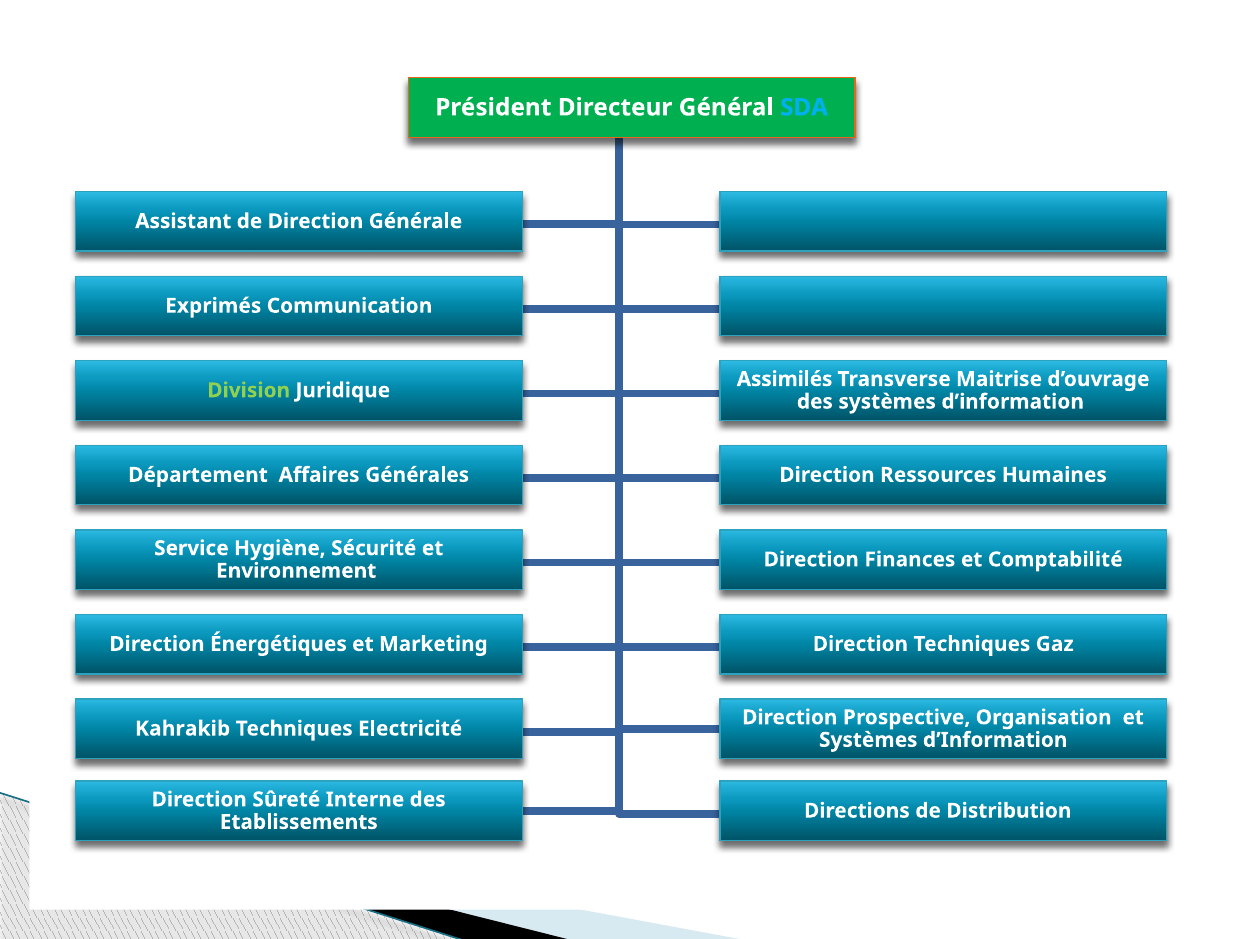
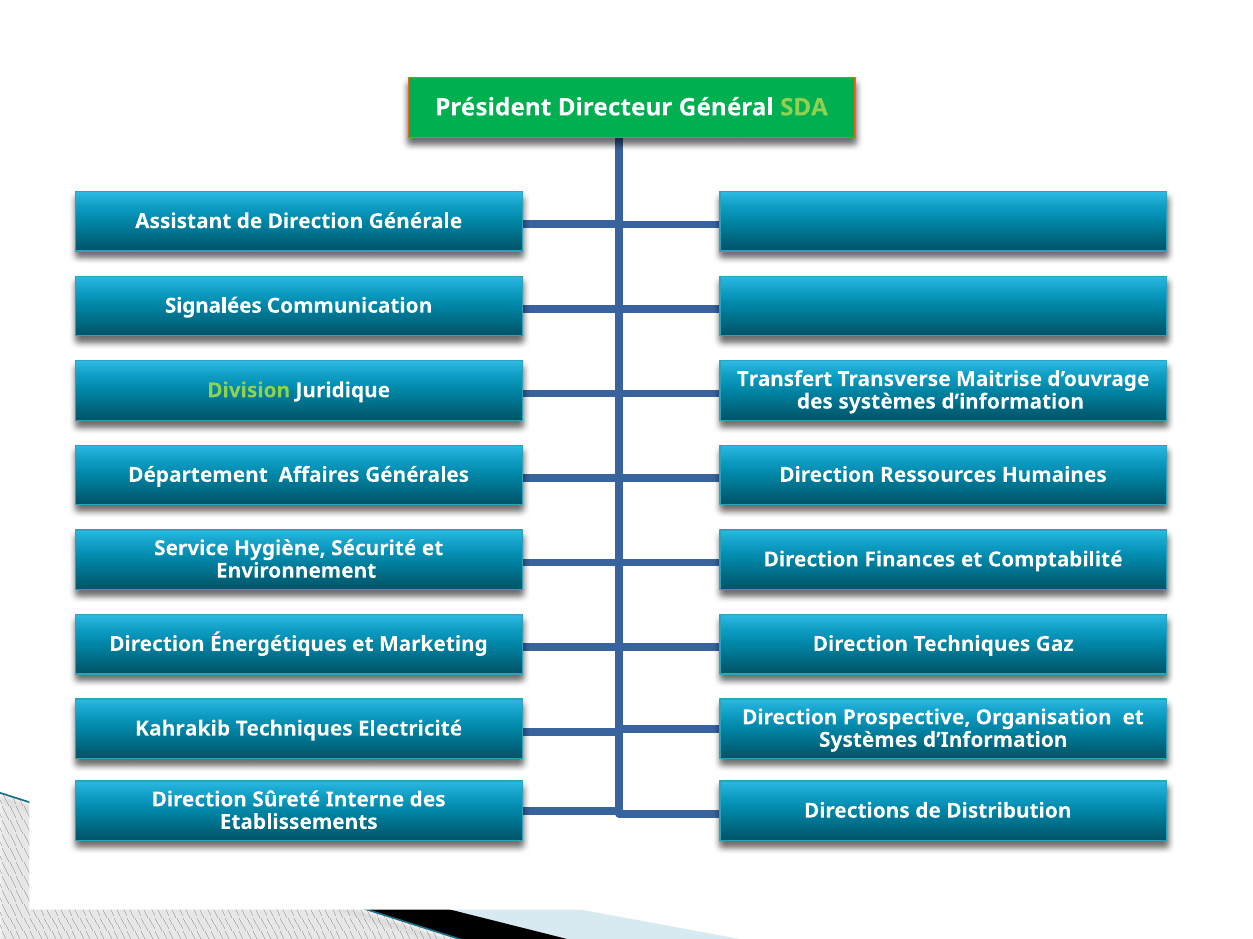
SDA colour: light blue -> light green (804, 108)
Exprimés: Exprimés -> Signalées (213, 306)
Assimilés: Assimilés -> Transfert (785, 379)
